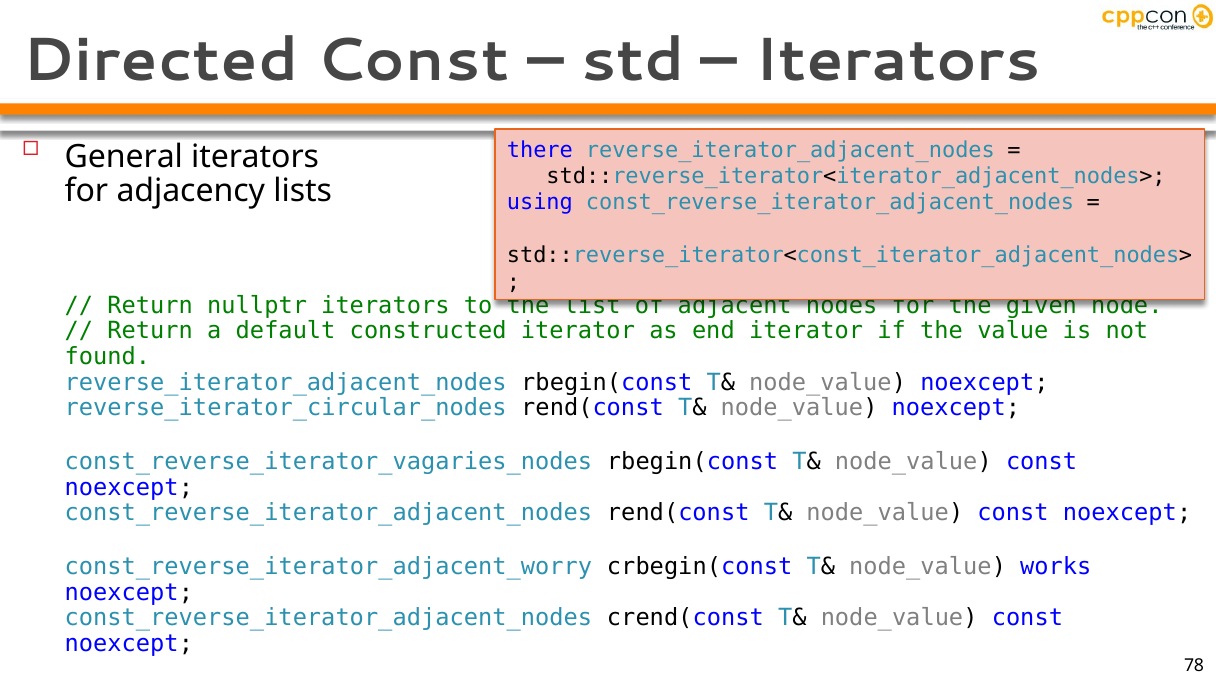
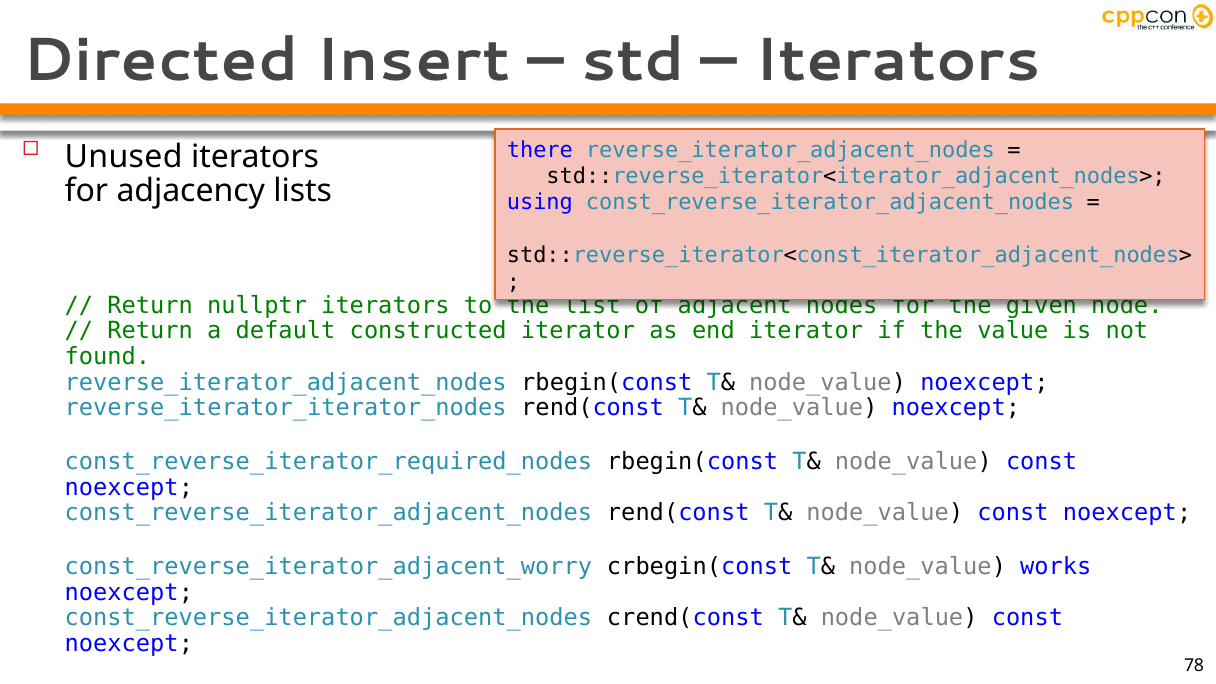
Directed Const: Const -> Insert (413, 61)
General: General -> Unused (124, 157)
reverse_iterator_circular_nodes: reverse_iterator_circular_nodes -> reverse_iterator_iterator_nodes (286, 408)
const_reverse_iterator_vagaries_nodes: const_reverse_iterator_vagaries_nodes -> const_reverse_iterator_required_nodes (328, 462)
